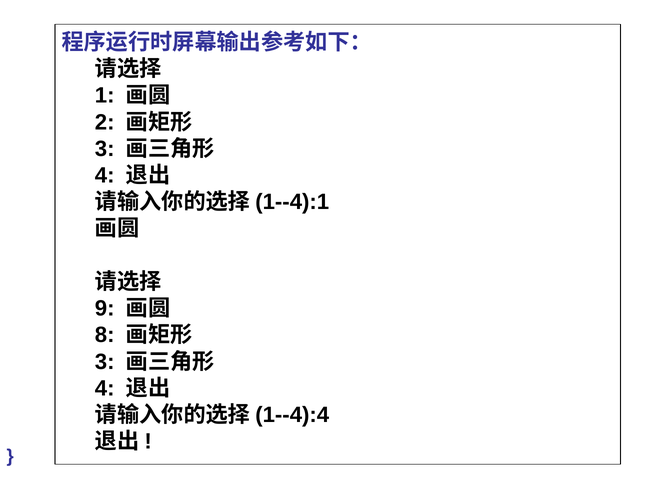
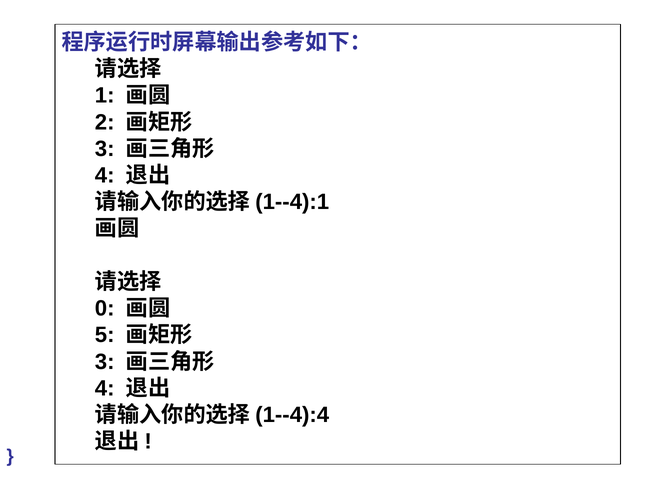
9: 9 -> 0 (105, 308)
8: 8 -> 5 (105, 335)
